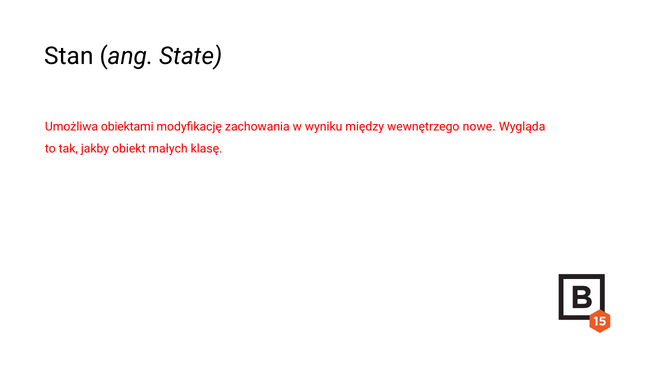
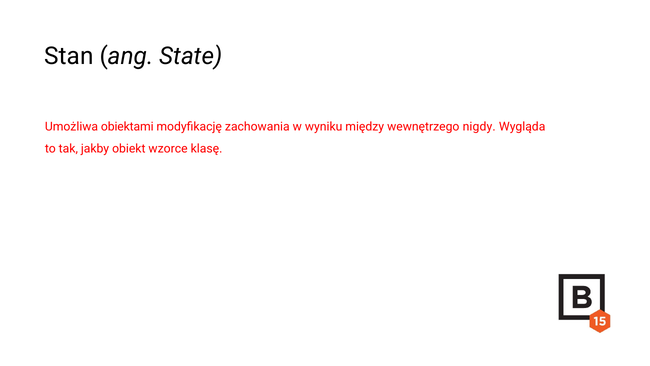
nowe: nowe -> nigdy (479, 127)
małych: małych -> wzorce (168, 149)
